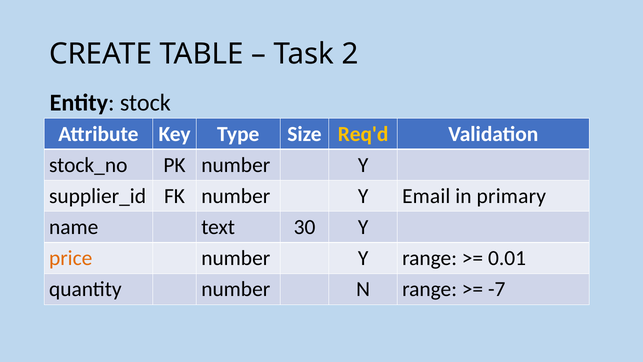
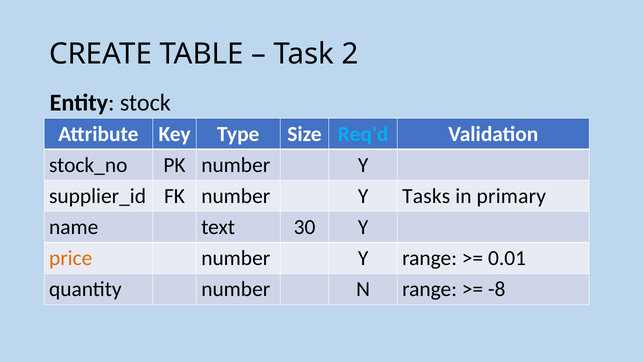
Req'd colour: yellow -> light blue (363, 134)
Email: Email -> Tasks (426, 196)
-7: -7 -> -8 (497, 289)
